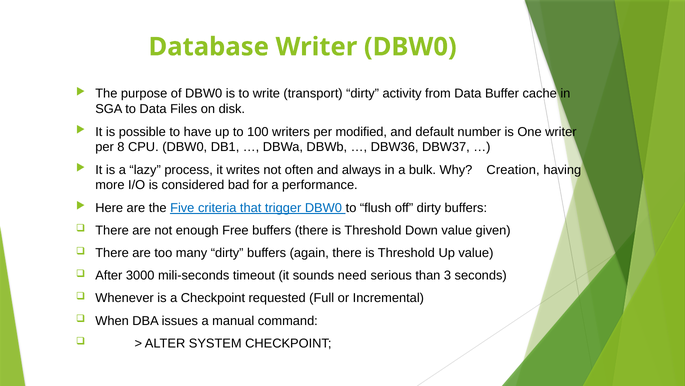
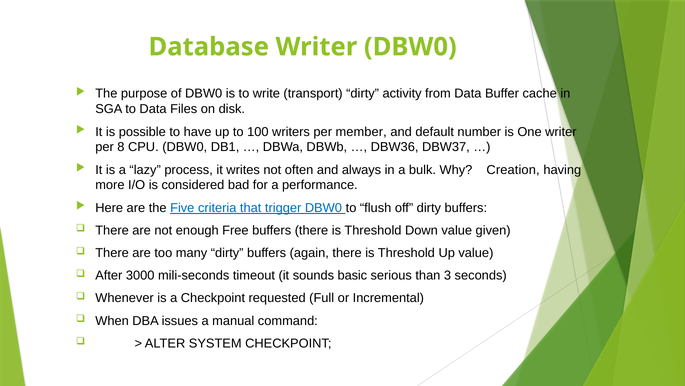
modified: modified -> member (361, 132)
need: need -> basic (352, 275)
